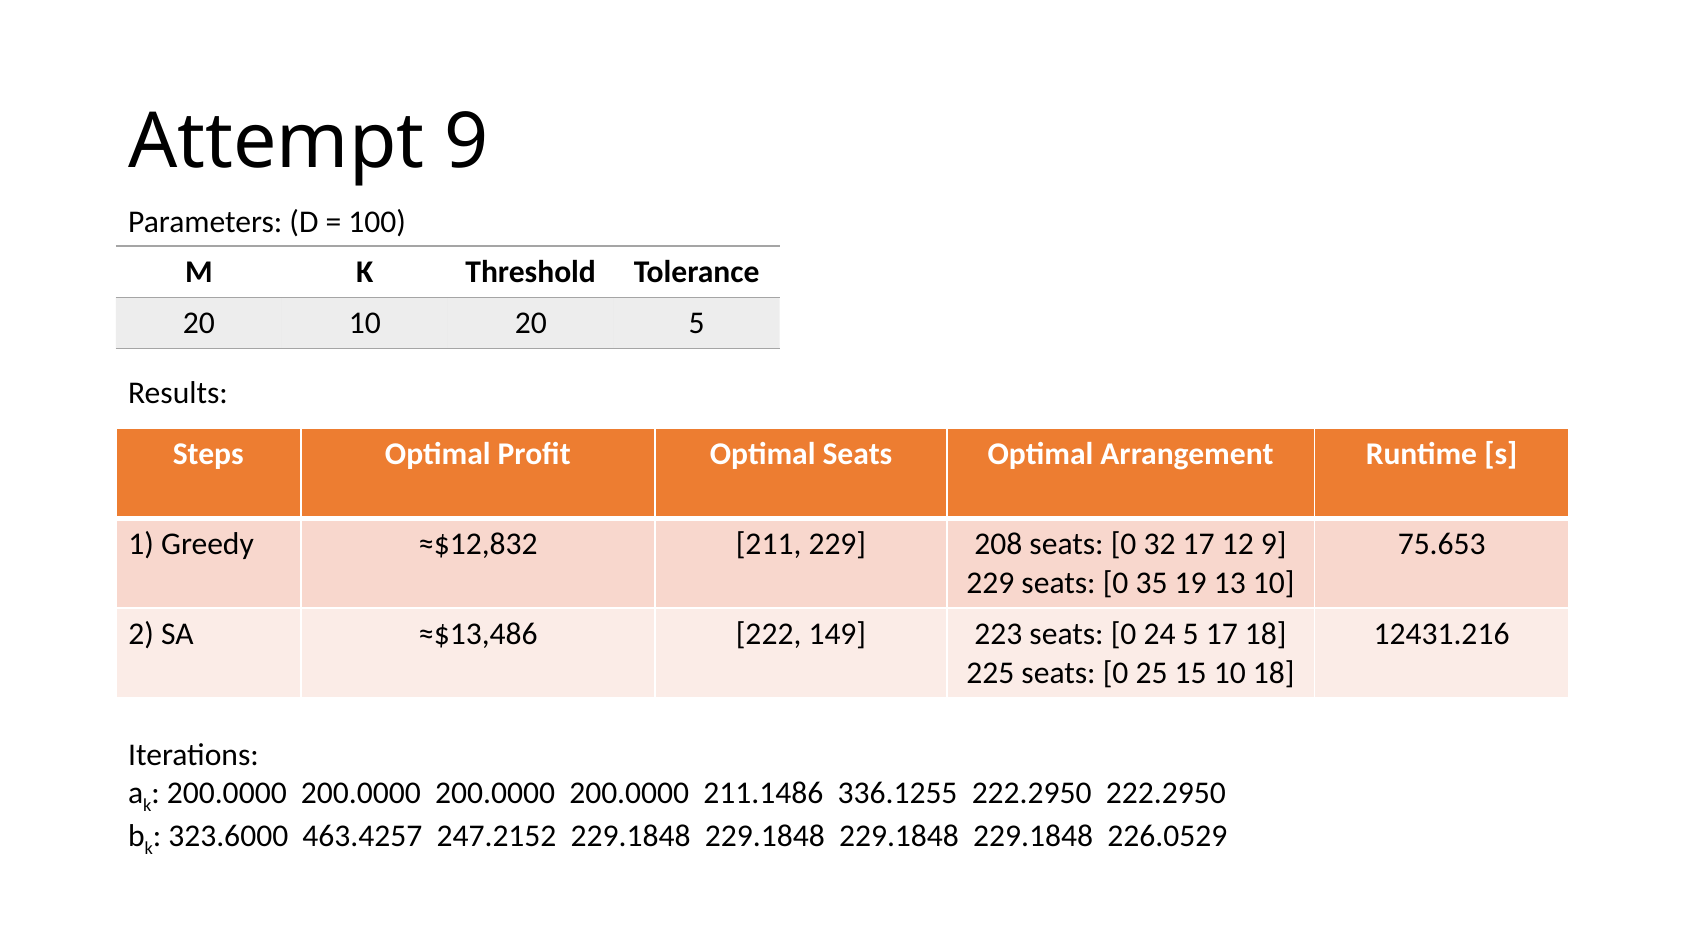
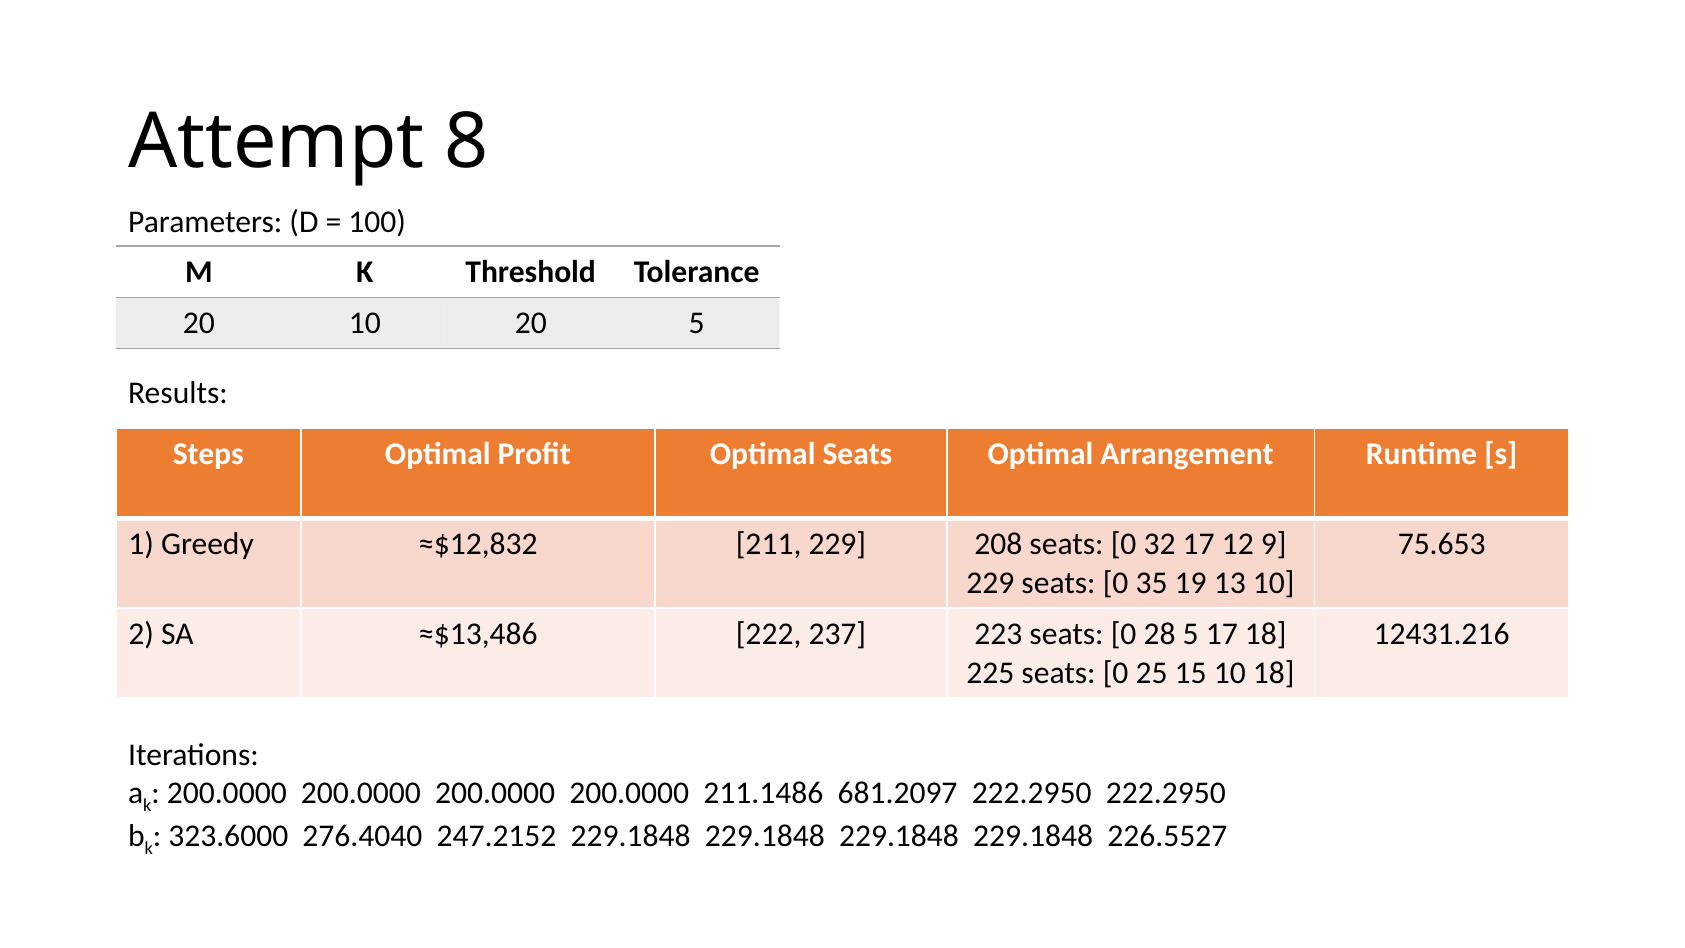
Attempt 9: 9 -> 8 (467, 142)
149: 149 -> 237 (837, 634)
24: 24 -> 28 (1160, 634)
336.1255: 336.1255 -> 681.2097 (898, 793)
463.4257: 463.4257 -> 276.4040 (362, 836)
226.0529: 226.0529 -> 226.5527 (1167, 836)
